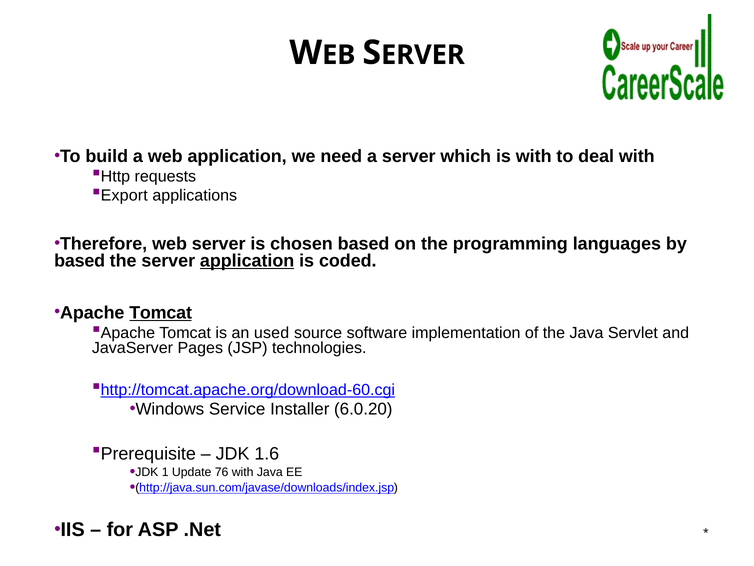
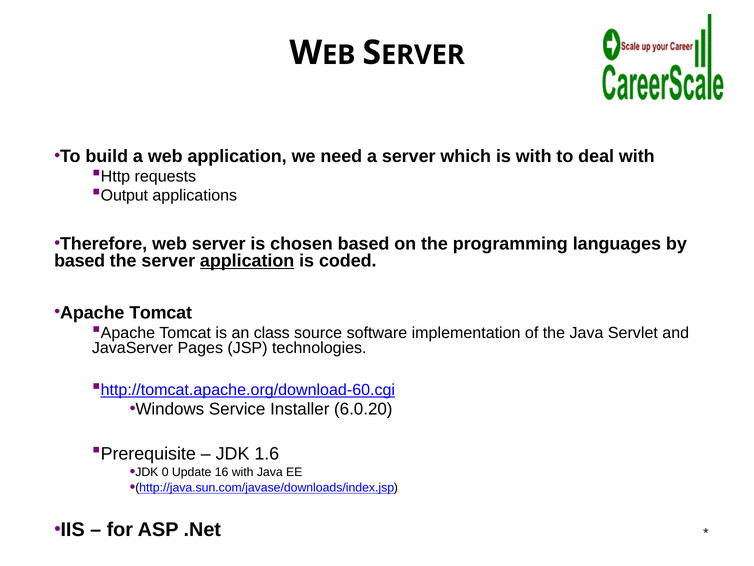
Export: Export -> Output (124, 195)
Tomcat underline: present -> none (161, 312)
used: used -> class (272, 332)
1: 1 -> 0 (165, 472)
76: 76 -> 16 (222, 472)
